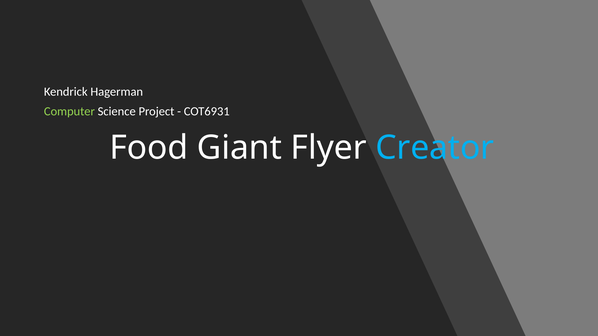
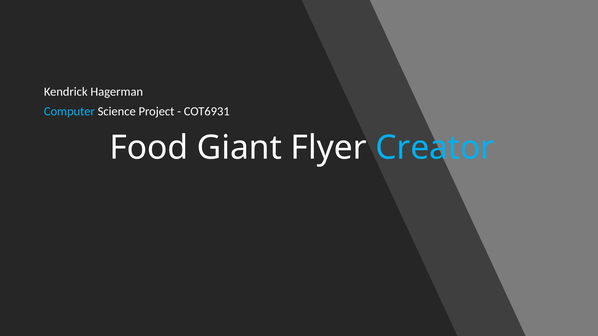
Computer colour: light green -> light blue (69, 111)
